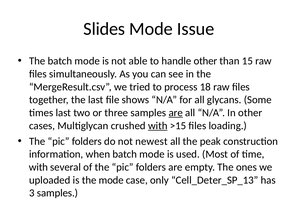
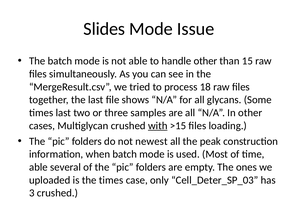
are underline: present -> none (176, 112)
with: with -> able (38, 167)
the mode: mode -> times (111, 180)
Cell_Deter_SP_13: Cell_Deter_SP_13 -> Cell_Deter_SP_03 (215, 180)
3 samples: samples -> crushed (57, 193)
